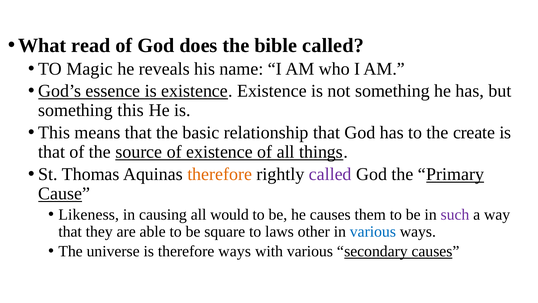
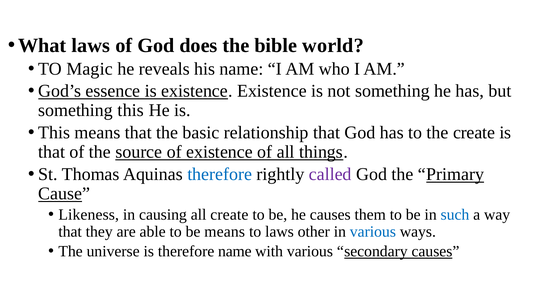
What read: read -> laws (91, 45)
bible called: called -> world (333, 45)
therefore colour: orange -> blue (220, 174)
all would: would -> create (229, 214)
such colour: purple -> blue (455, 214)
be square: square -> means (225, 231)
therefore ways: ways -> name (235, 251)
